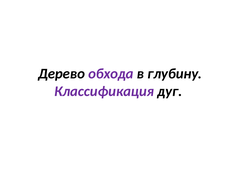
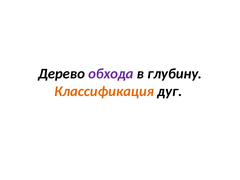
Классификация colour: purple -> orange (104, 91)
